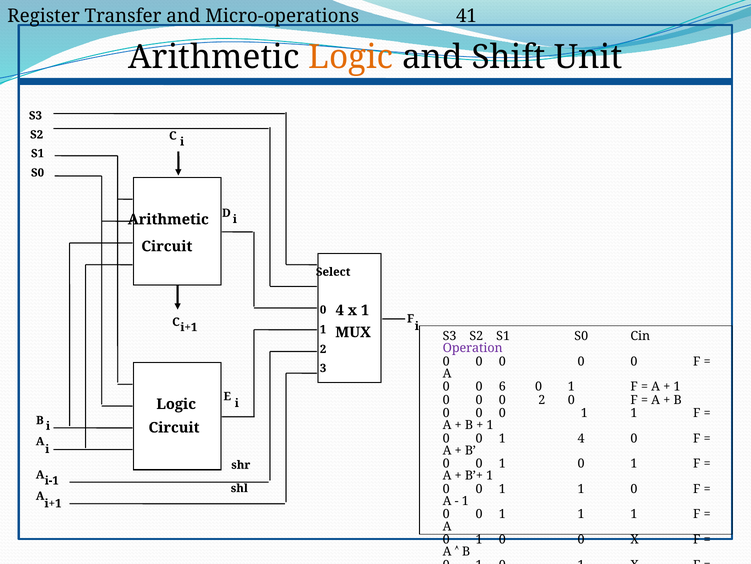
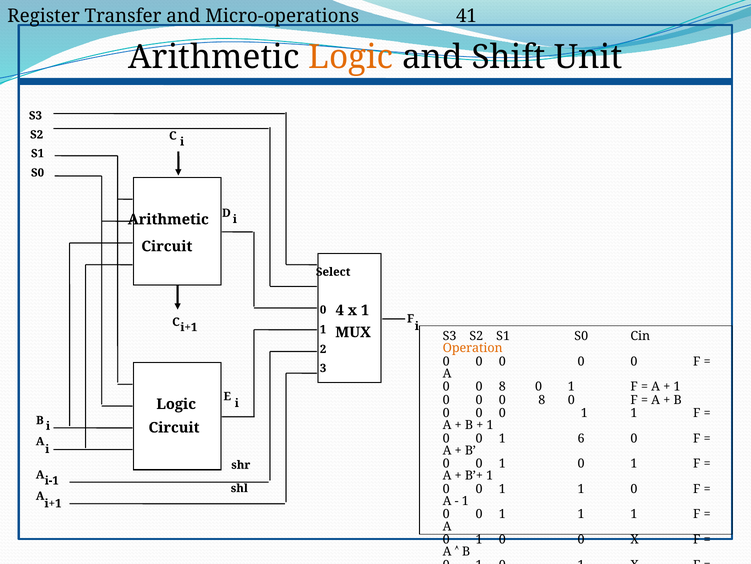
Operation colour: purple -> orange (473, 348)
6: 6 -> 8 (502, 386)
0 0 0 2: 2 -> 8 (542, 399)
1 4: 4 -> 6 (581, 438)
